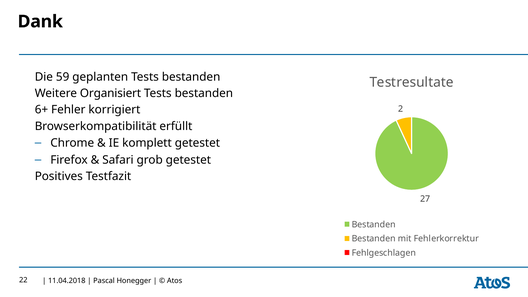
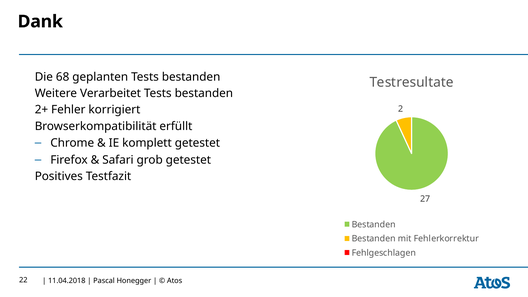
59: 59 -> 68 (63, 77)
Organisiert: Organisiert -> Verarbeitet (111, 93)
6+: 6+ -> 2+ (41, 110)
